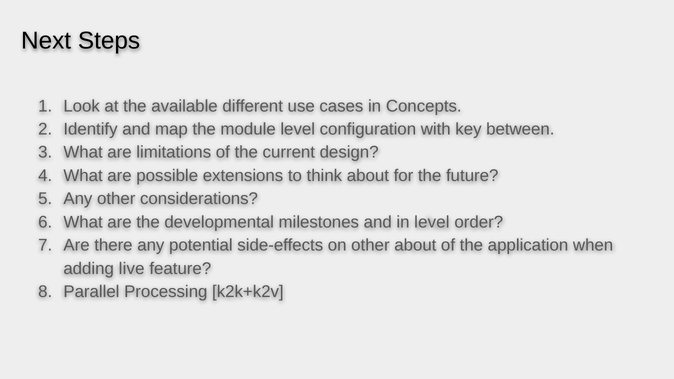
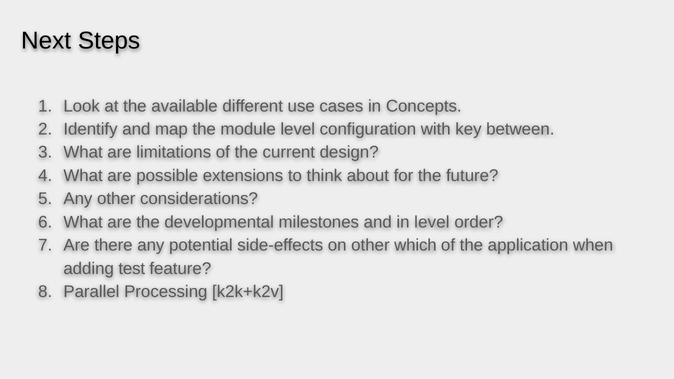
other about: about -> which (415, 245)
live: live -> test (132, 269)
